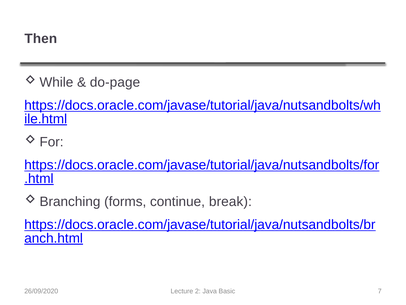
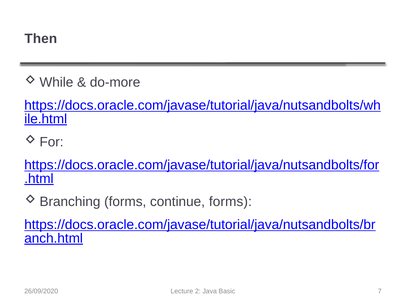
do-page: do-page -> do-more (115, 82)
continue break: break -> forms (230, 201)
